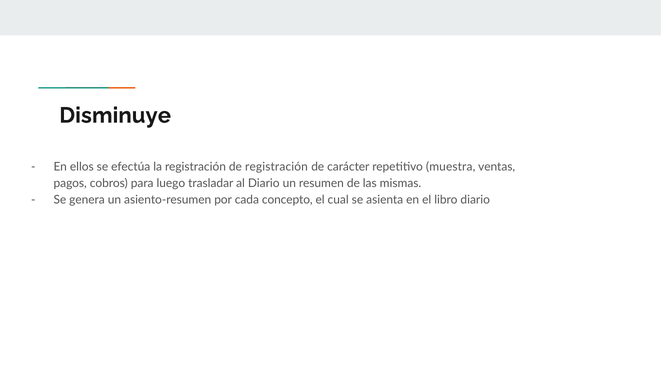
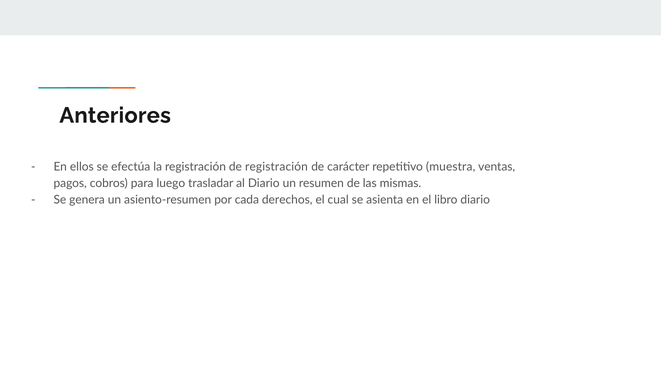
Disminuye: Disminuye -> Anteriores (115, 115)
concepto: concepto -> derechos (287, 200)
